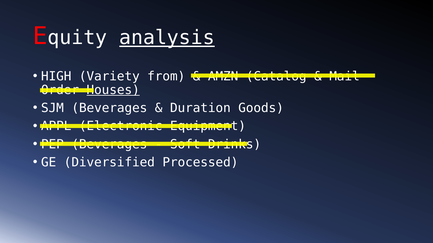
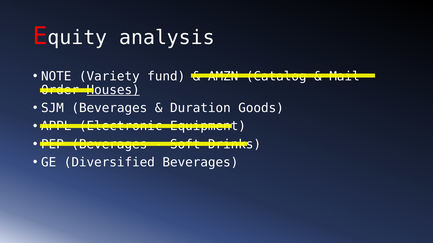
analysis underline: present -> none (167, 38)
HIGH: HIGH -> NOTE (56, 76)
from: from -> fund (166, 76)
Diversified Processed: Processed -> Beverages (200, 163)
